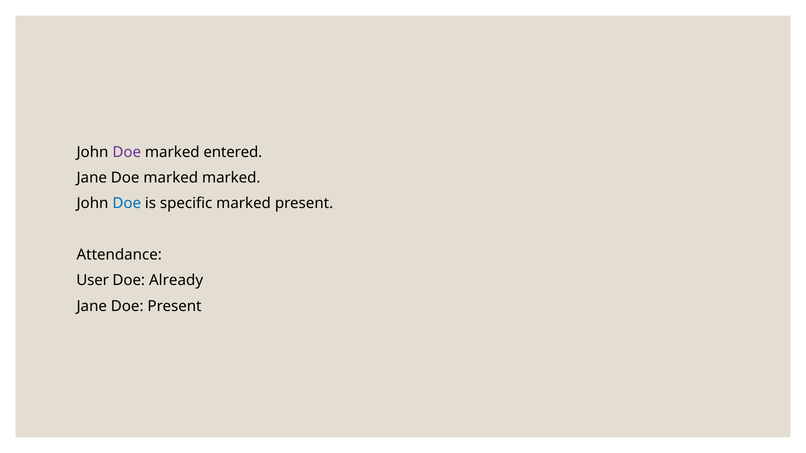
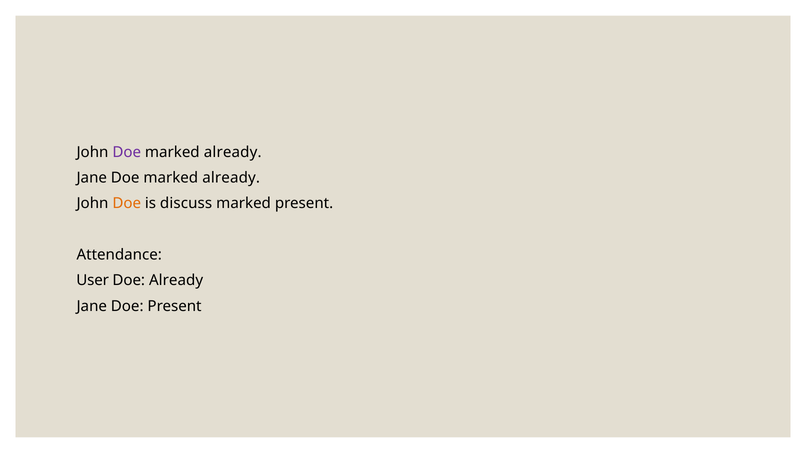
entered: entered -> already (233, 152)
Jane Doe marked marked: marked -> already (231, 178)
Doe colour: blue -> orange (127, 204)
specific: specific -> discuss (186, 204)
